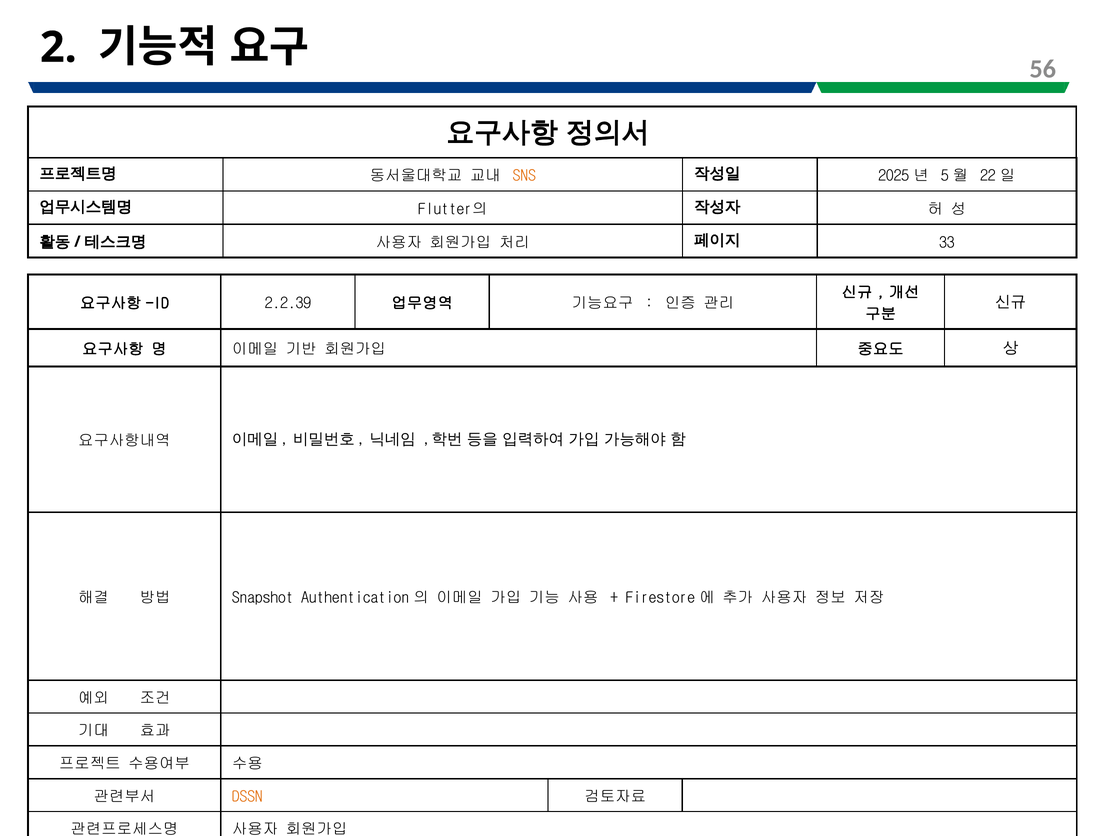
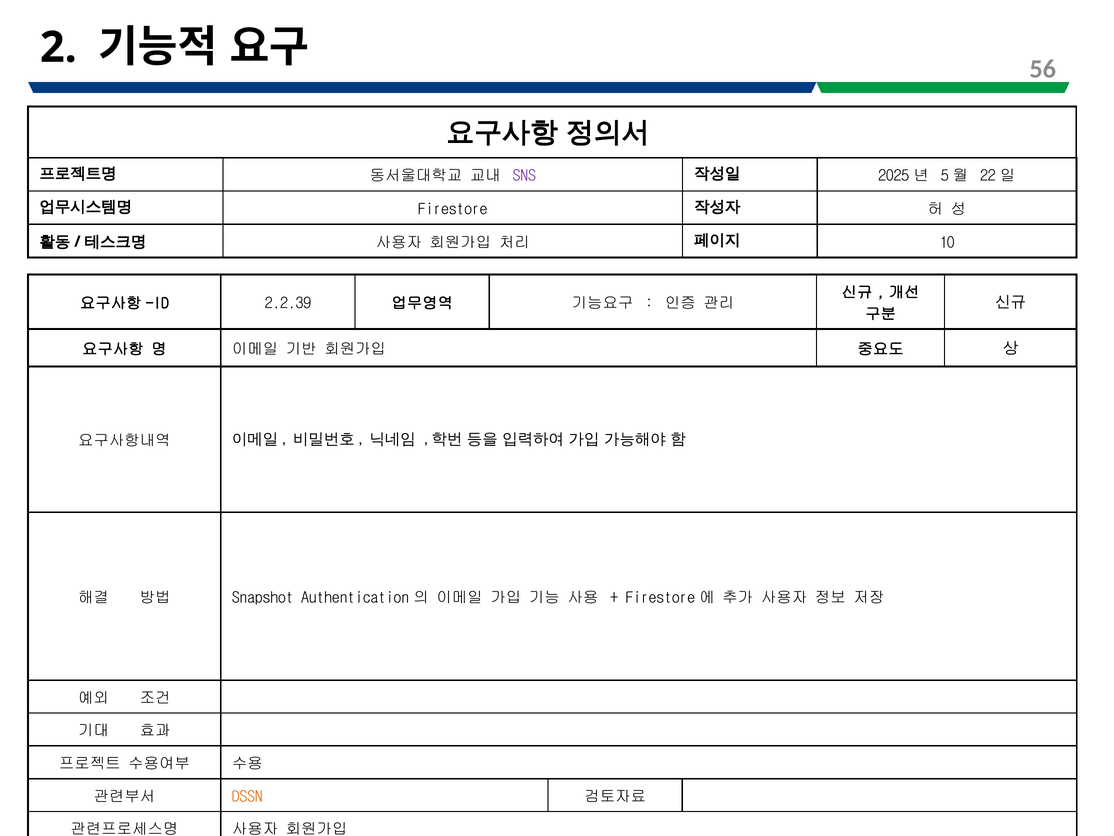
SNS colour: orange -> purple (524, 176)
Flutter의: Flutter의 -> Firestore (453, 209)
33: 33 -> 10 (947, 242)
